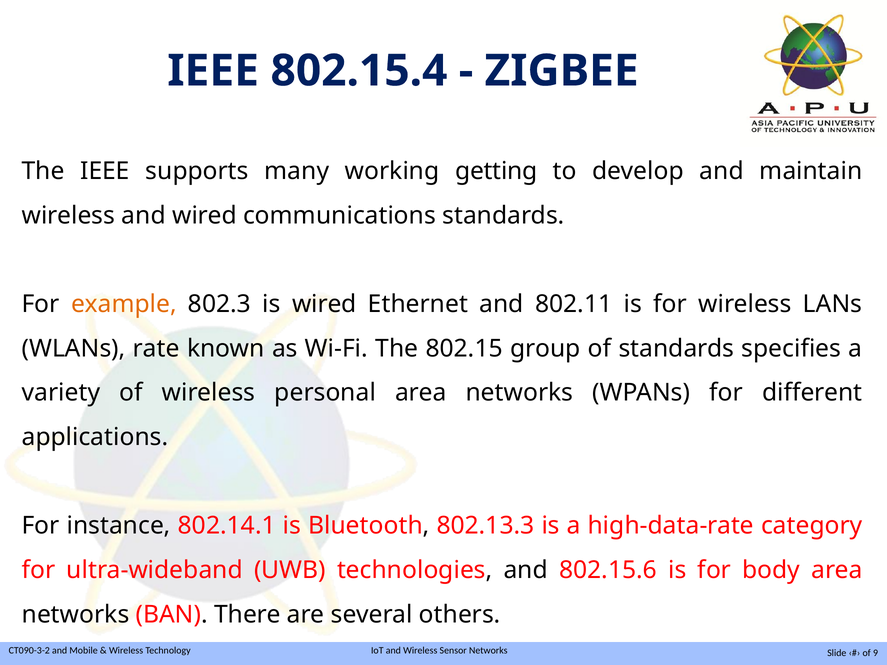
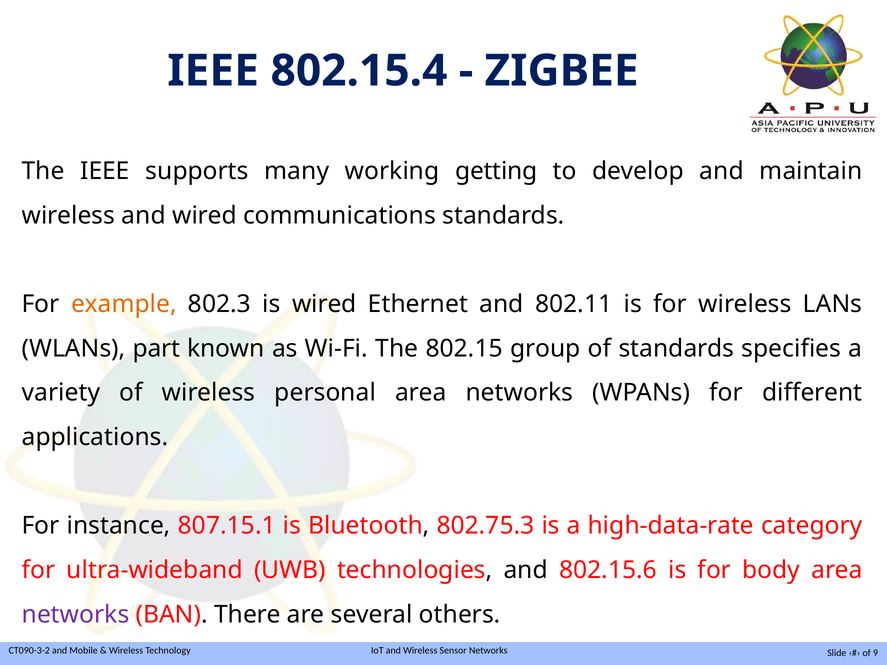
rate: rate -> part (156, 349)
802.14.1: 802.14.1 -> 807.15.1 (227, 526)
802.13.3: 802.13.3 -> 802.75.3 (485, 526)
networks colour: black -> purple (76, 615)
